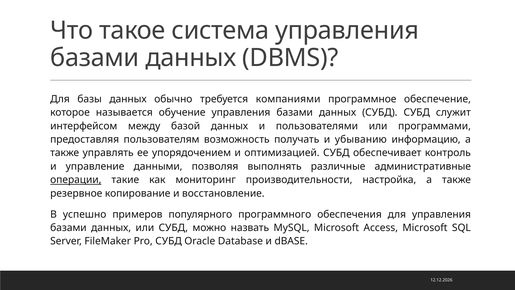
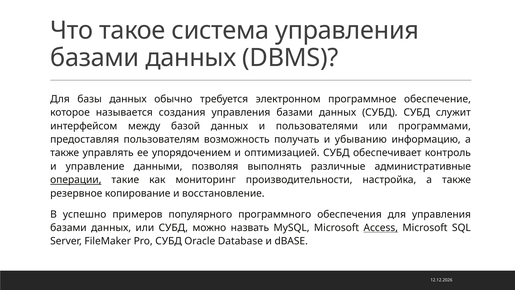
компаниями: компаниями -> электронном (288, 99)
обучение: обучение -> создания (182, 112)
Access underline: none -> present (381, 228)
